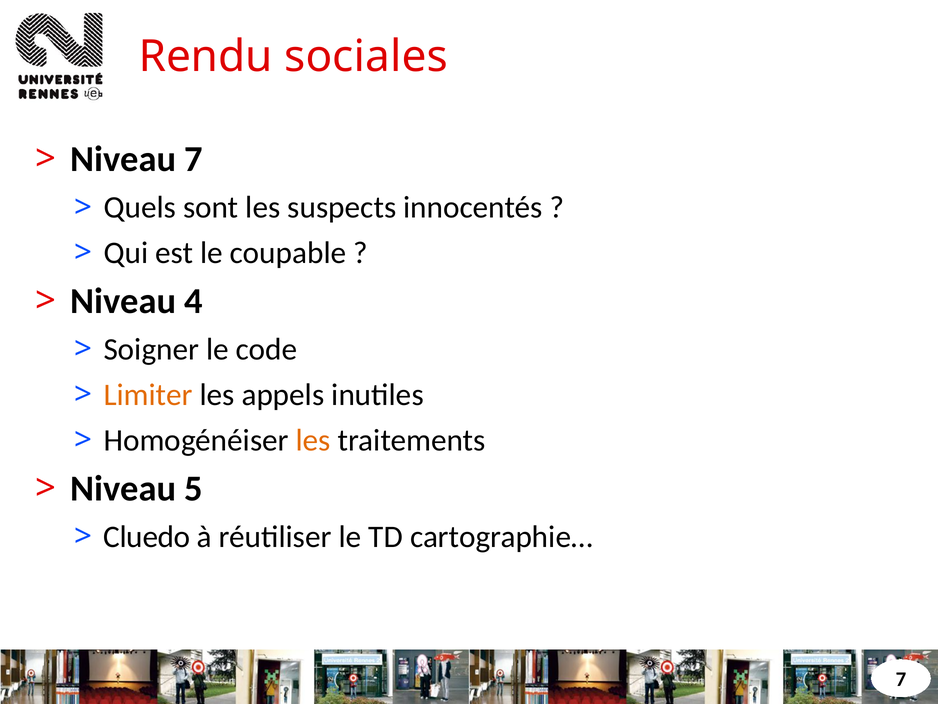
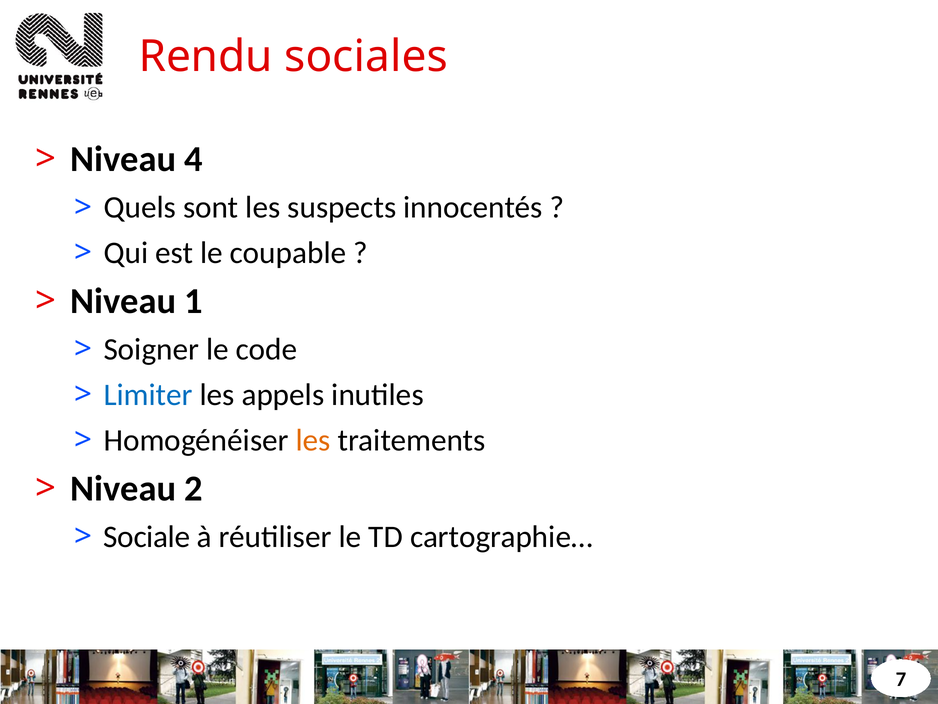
Niveau 7: 7 -> 4 (193, 159)
4: 4 -> 1 (193, 301)
Limiter colour: orange -> blue (148, 395)
5: 5 -> 2 (193, 488)
Cluedo: Cluedo -> Sociale (147, 536)
